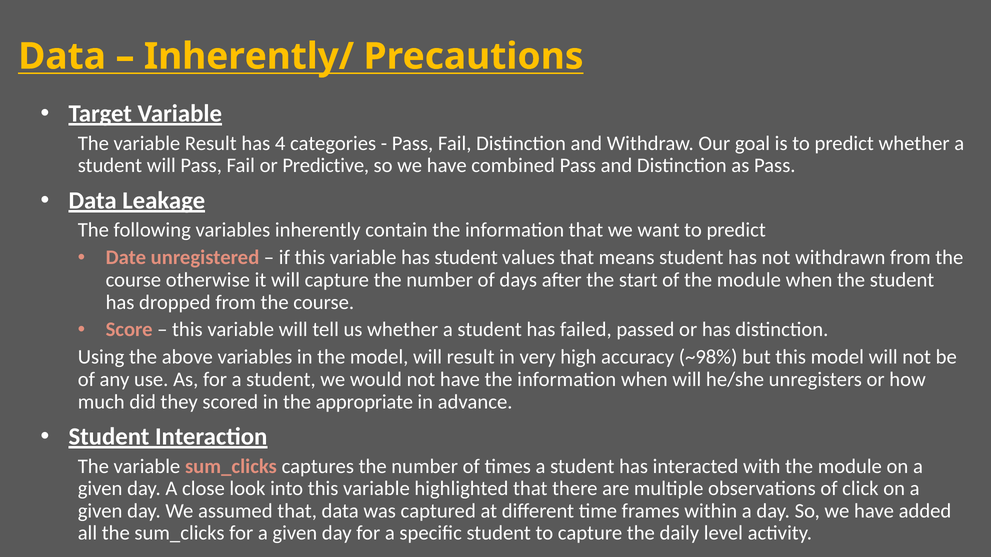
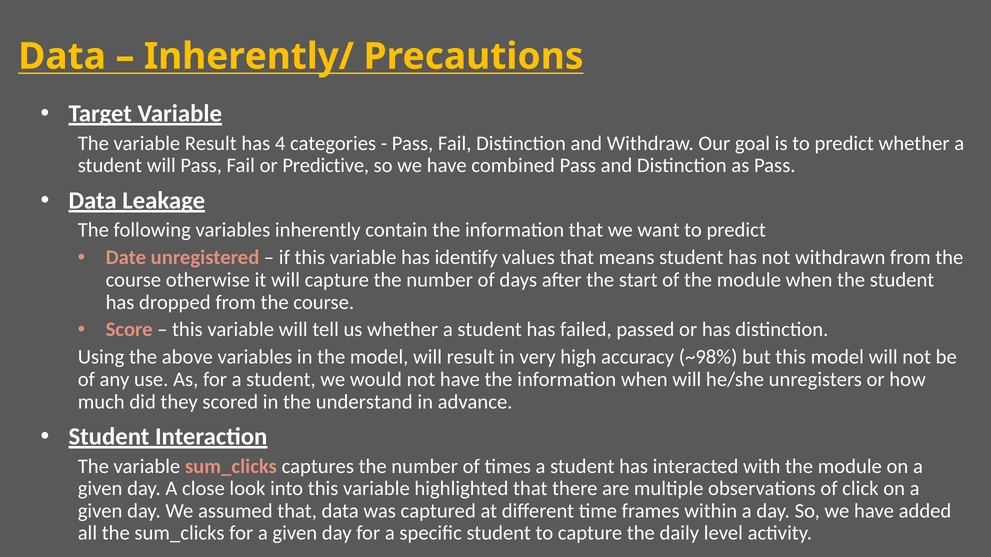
has student: student -> identify (466, 258)
appropriate: appropriate -> understand (364, 402)
